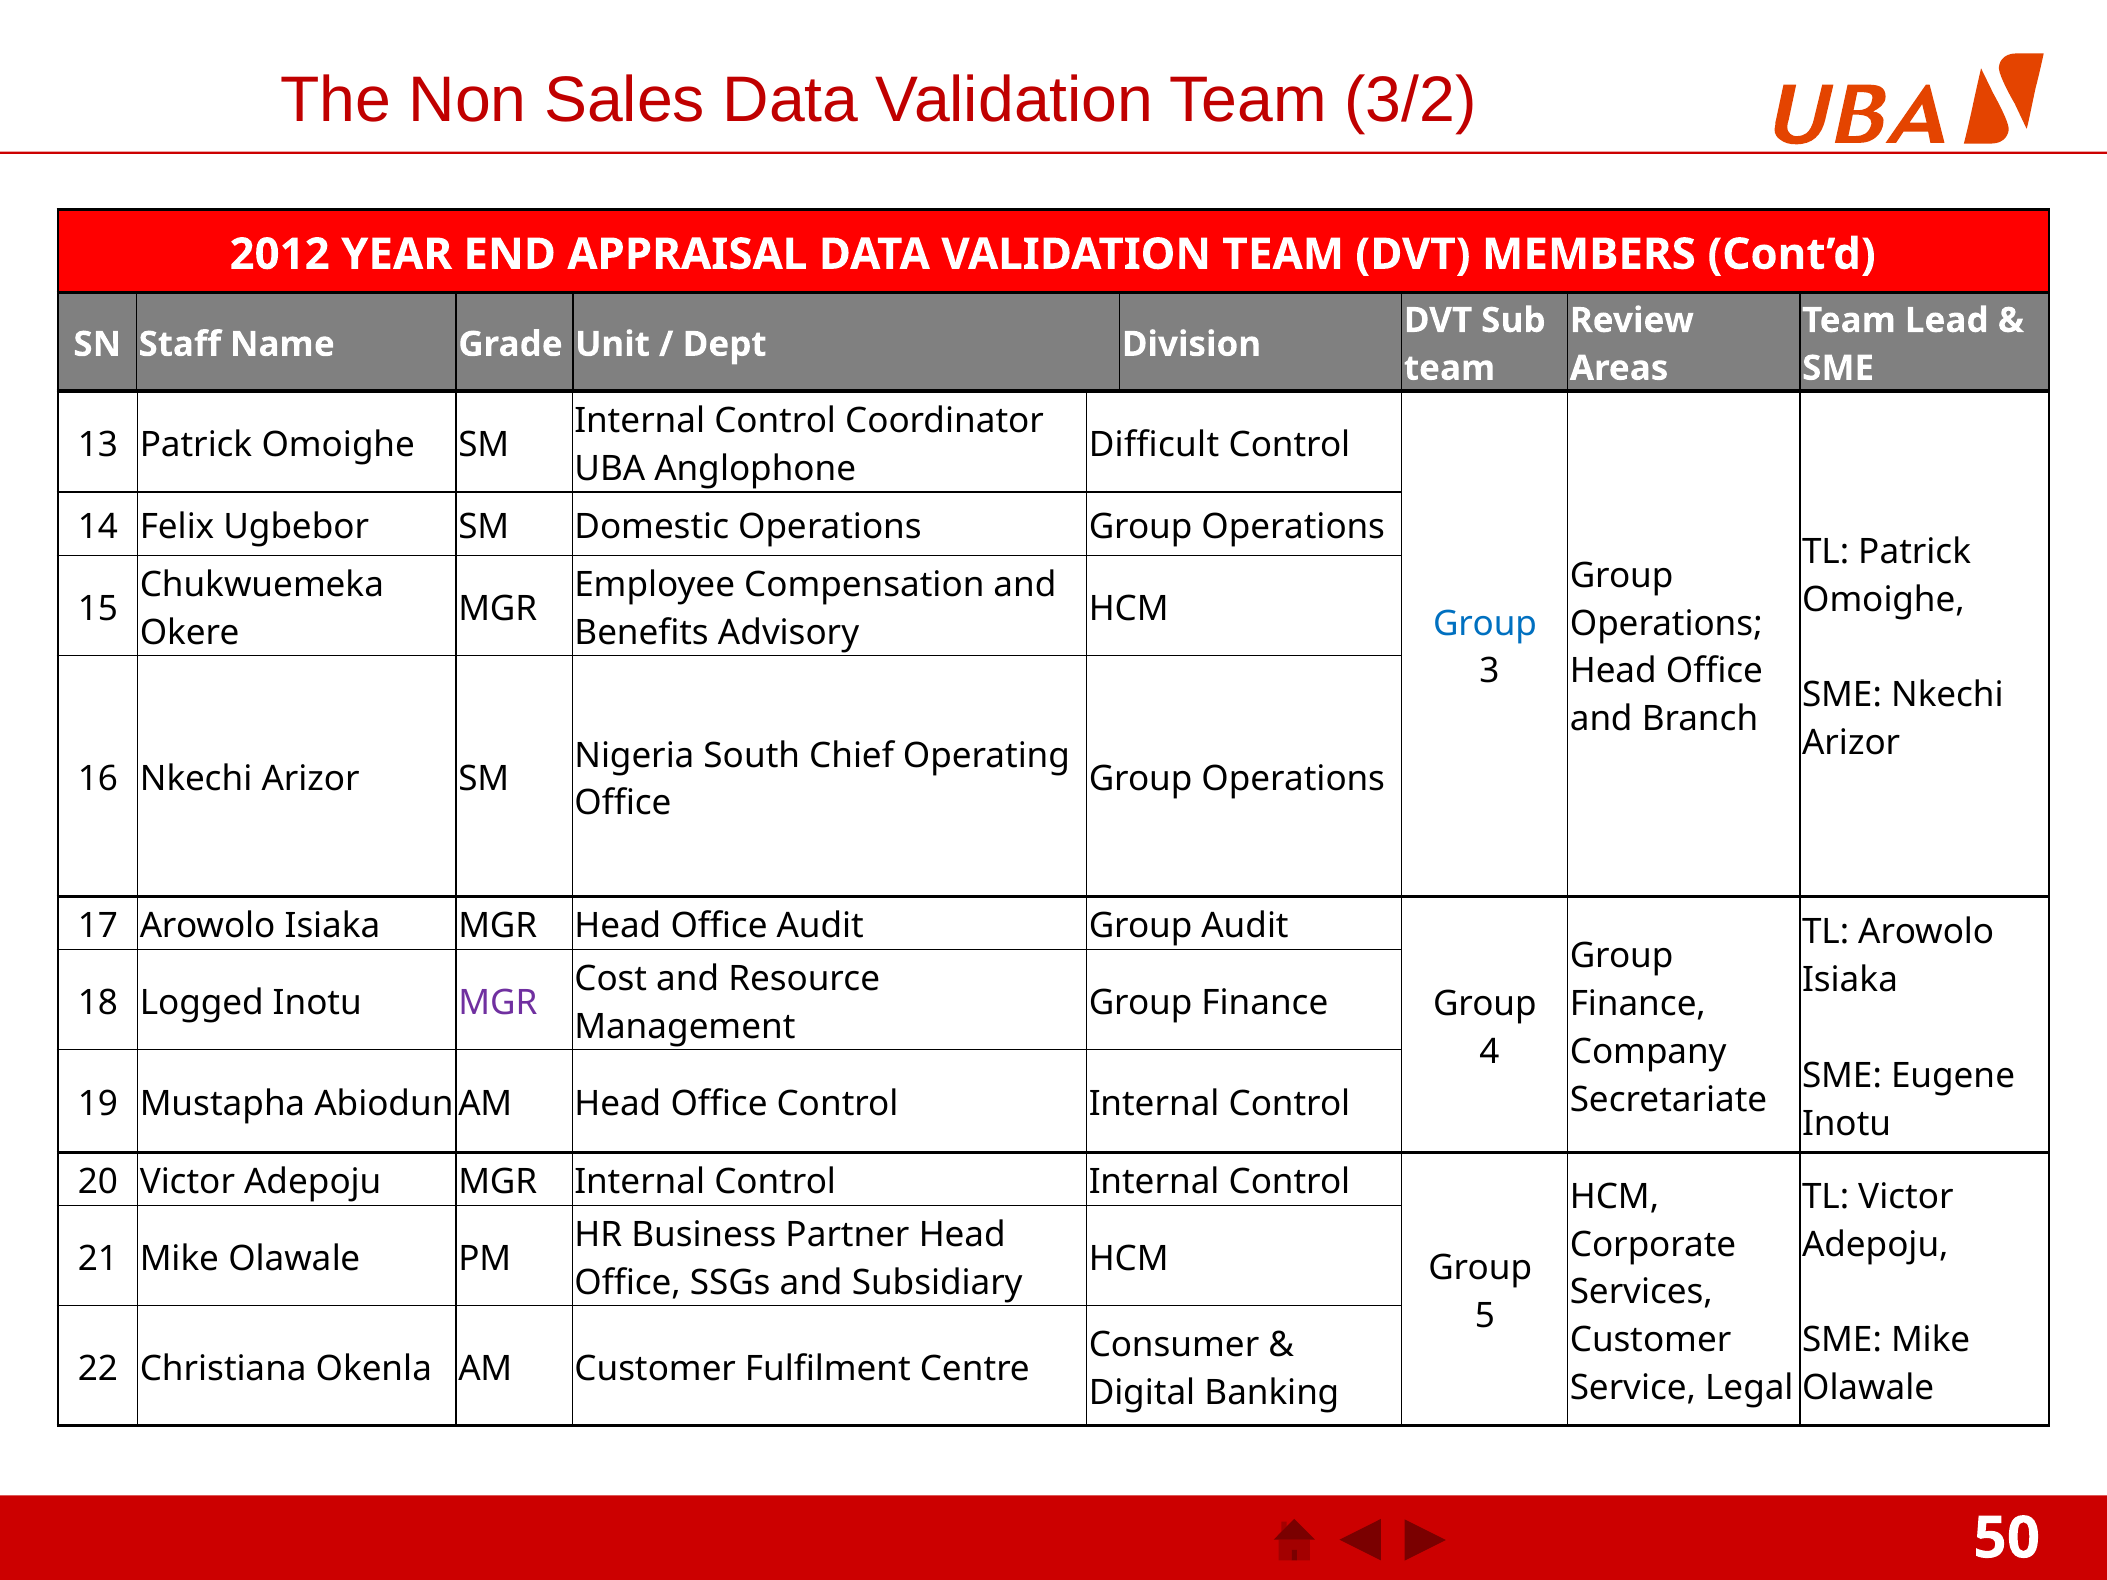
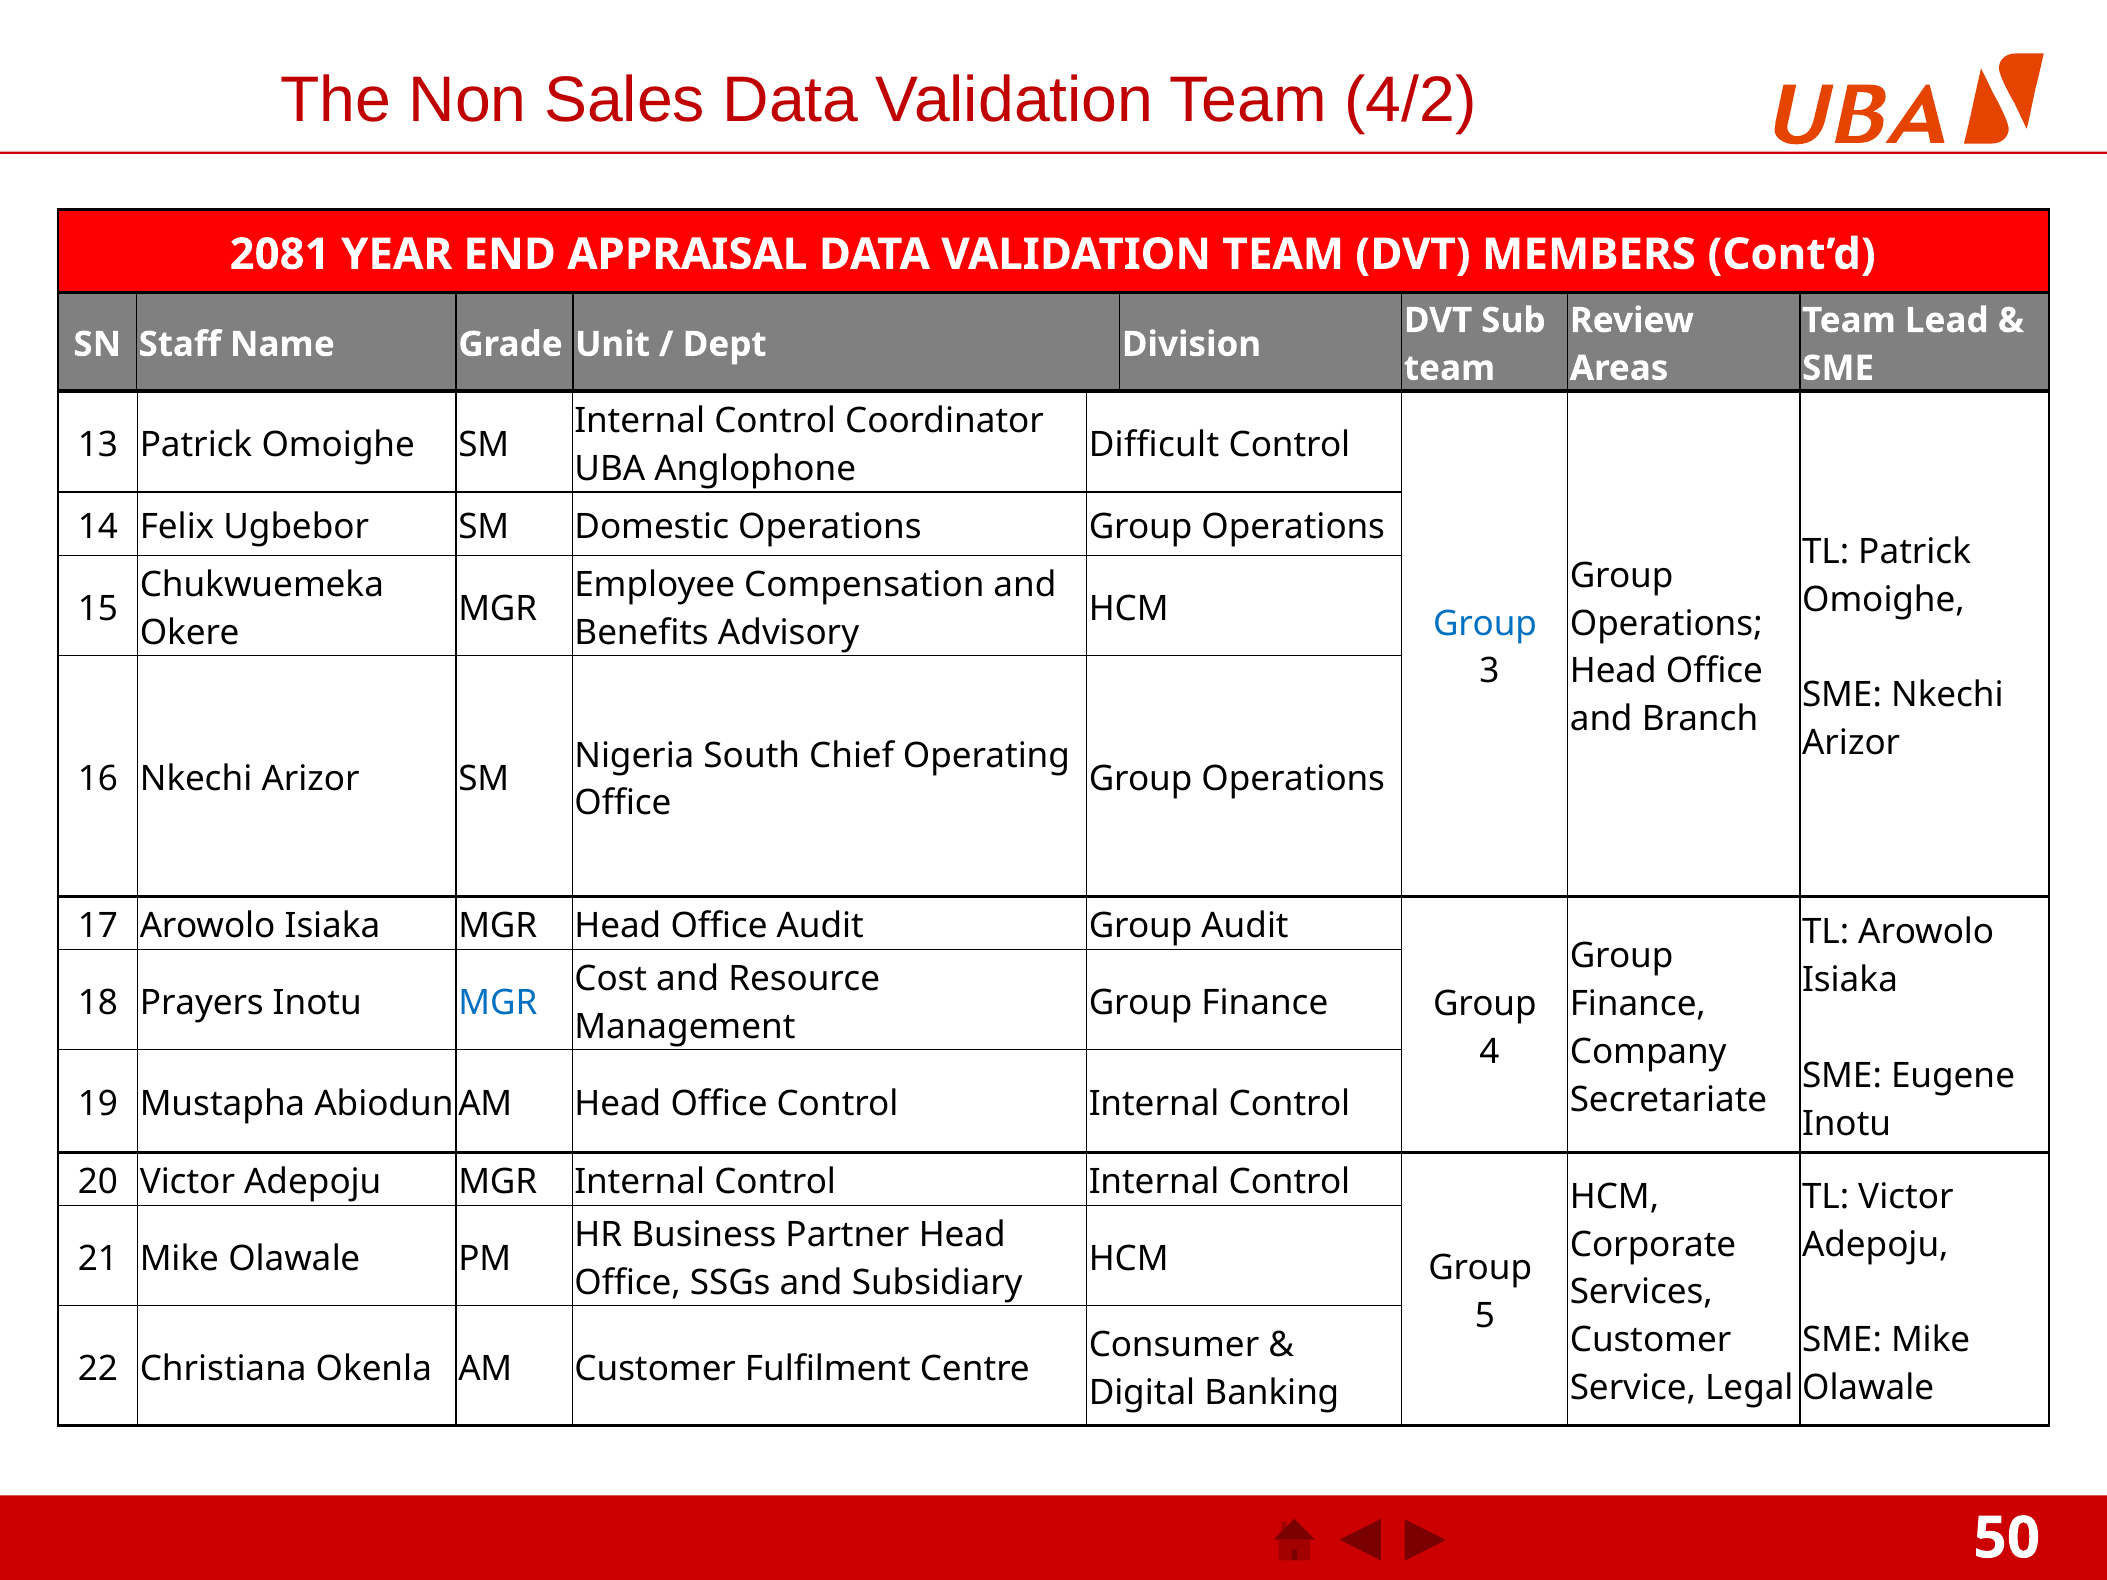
3/2: 3/2 -> 4/2 (1410, 101)
2012: 2012 -> 2081 (280, 254)
Logged: Logged -> Prayers (202, 1003)
MGR colour: purple -> blue (498, 1003)
